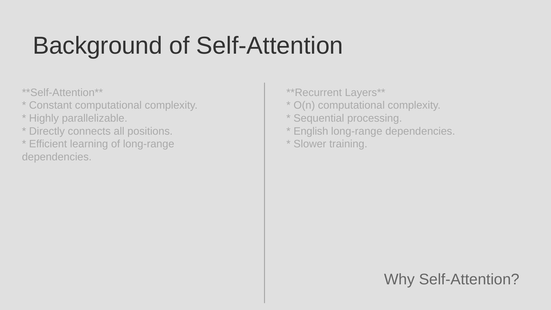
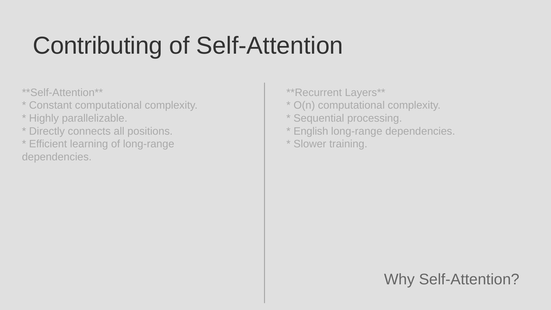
Background: Background -> Contributing (98, 46)
